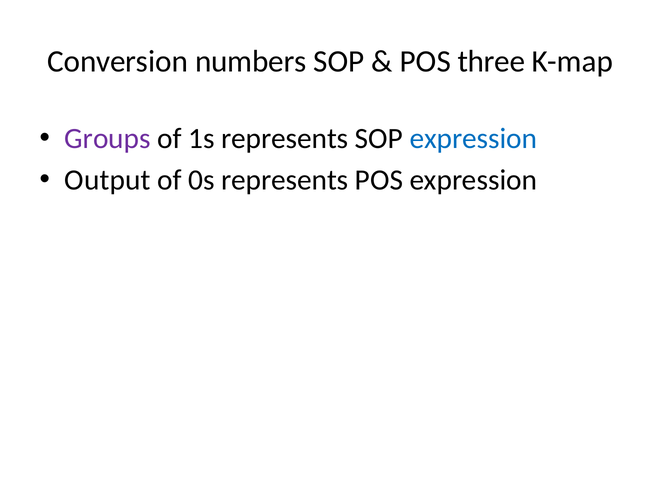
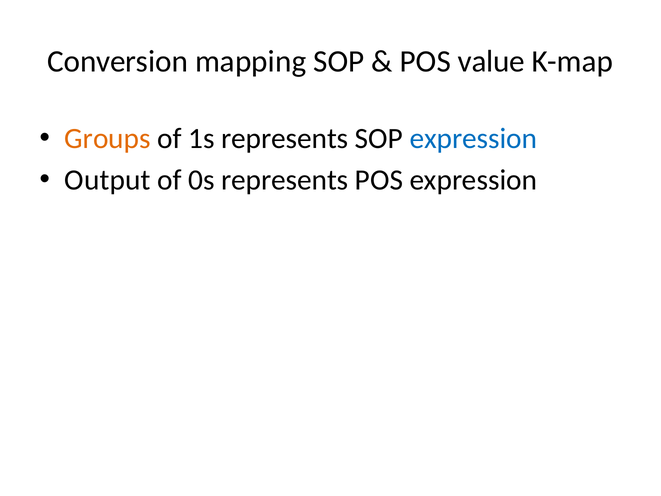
numbers: numbers -> mapping (251, 61)
three: three -> value (491, 61)
Groups colour: purple -> orange (108, 139)
